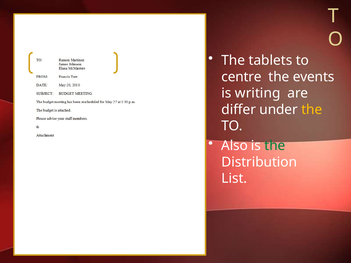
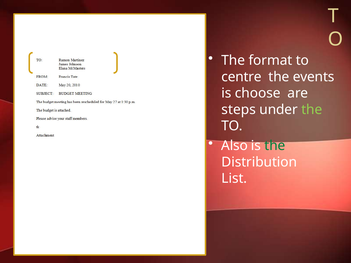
tablets: tablets -> format (270, 61)
writing: writing -> choose (258, 93)
differ: differ -> steps (239, 110)
the colour: yellow -> light green (312, 110)
